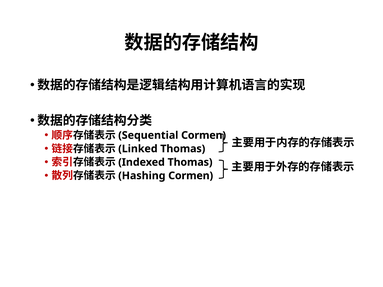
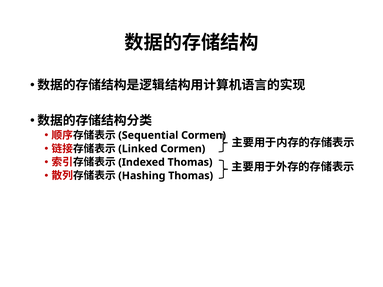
Thomas: Thomas -> Cormen (183, 149)
Cormen: Cormen -> Thomas (191, 176)
